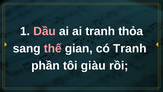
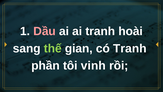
thỏa: thỏa -> hoài (131, 31)
thế colour: pink -> light green (53, 48)
giàu: giàu -> vinh (93, 65)
